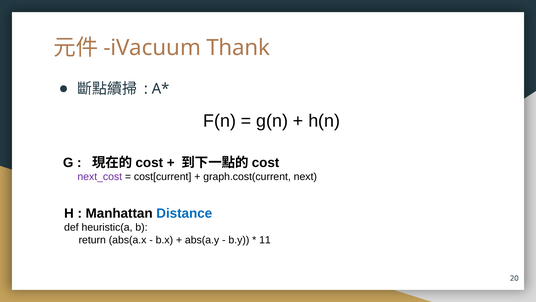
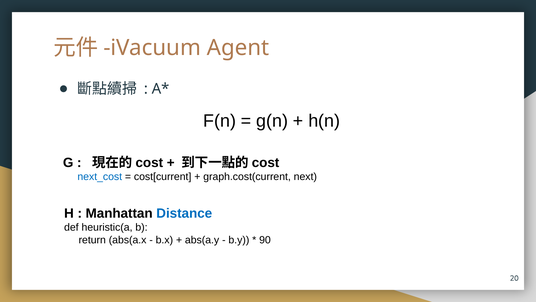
Thank: Thank -> Agent (238, 48)
next_cost colour: purple -> blue (100, 176)
11: 11 -> 90 (265, 240)
